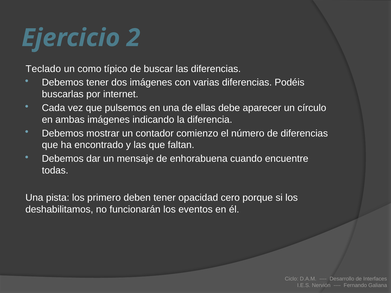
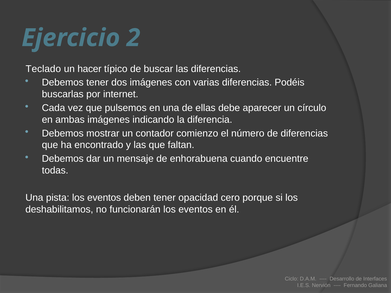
como: como -> hacer (89, 69)
pista los primero: primero -> eventos (104, 198)
